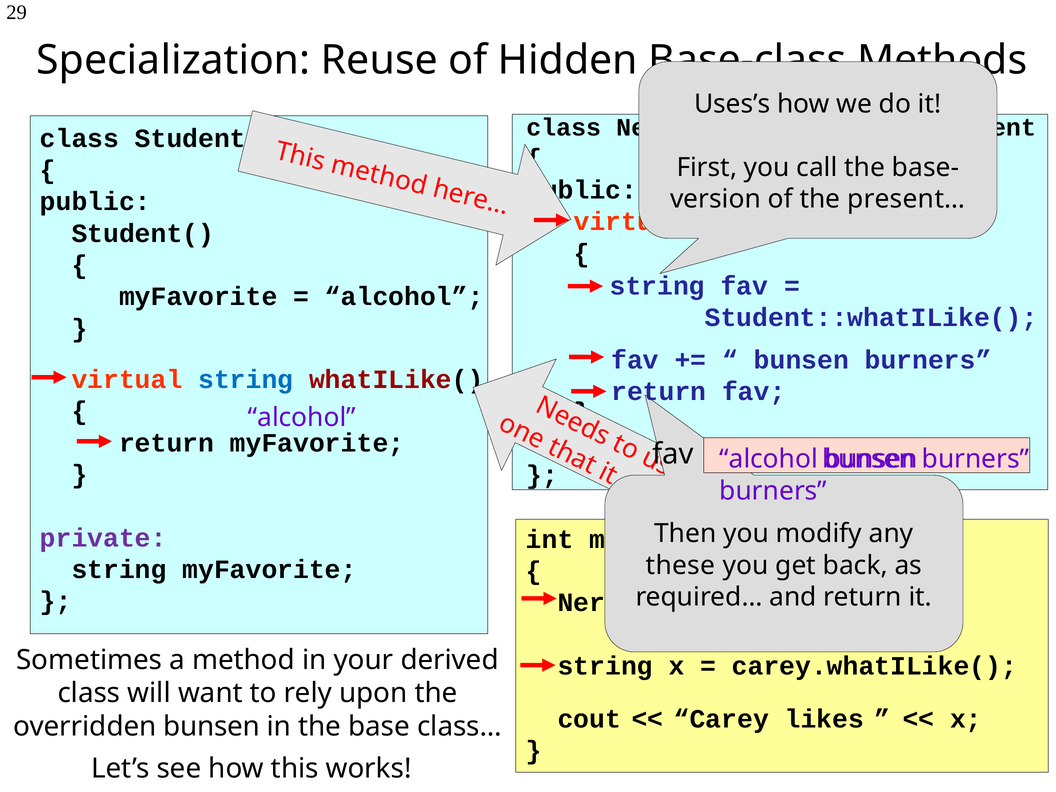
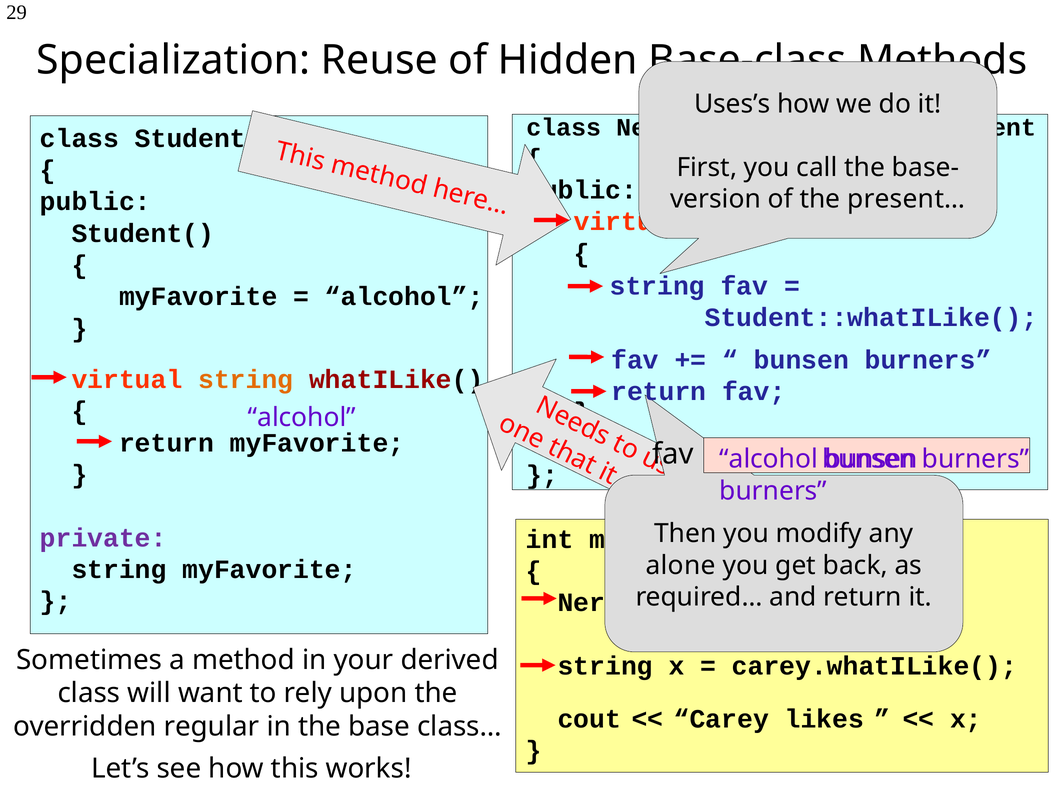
string colour: blue -> orange (246, 379)
these: these -> alone (681, 565)
overridden bunsen: bunsen -> regular (211, 727)
